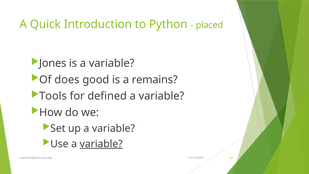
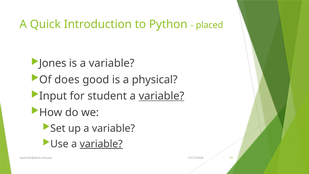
remains: remains -> physical (155, 80)
Tools: Tools -> Input (53, 96)
defined: defined -> student (107, 96)
variable underline: none -> present (161, 96)
